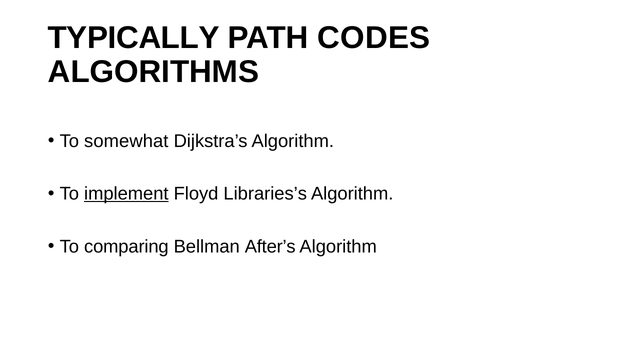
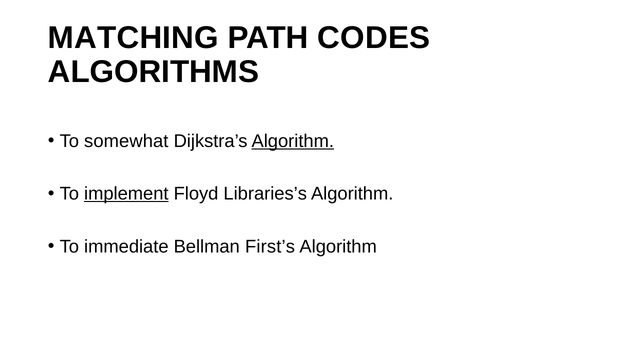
TYPICALLY: TYPICALLY -> MATCHING (133, 38)
Algorithm underline: none -> present (293, 141)
comparing: comparing -> immediate (126, 246)
After’s: After’s -> First’s (270, 246)
